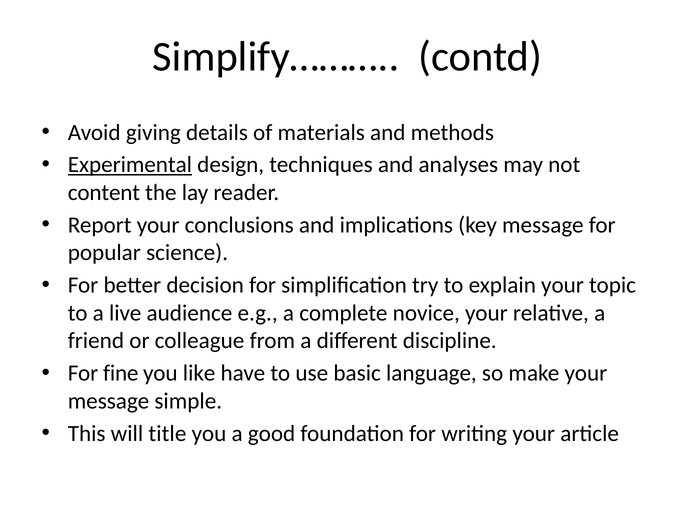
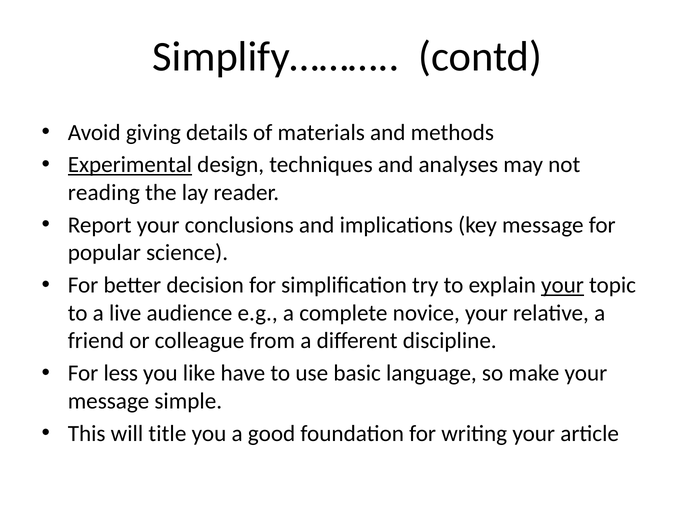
content: content -> reading (104, 193)
your underline: none -> present (562, 285)
fine: fine -> less (121, 373)
